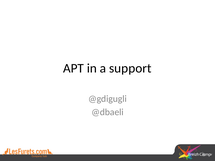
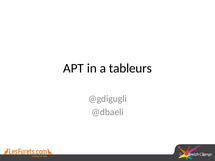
support: support -> tableurs (130, 68)
